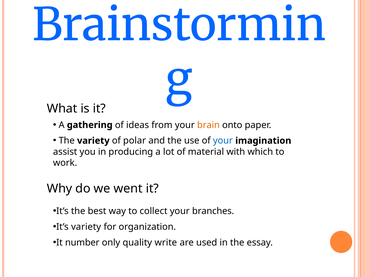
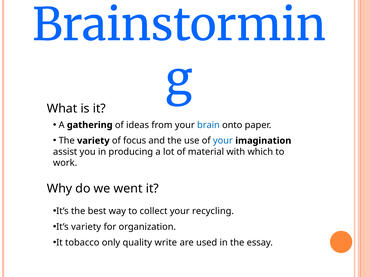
brain colour: orange -> blue (208, 125)
polar: polar -> focus (135, 141)
branches: branches -> recycling (213, 212)
number: number -> tobacco (82, 243)
